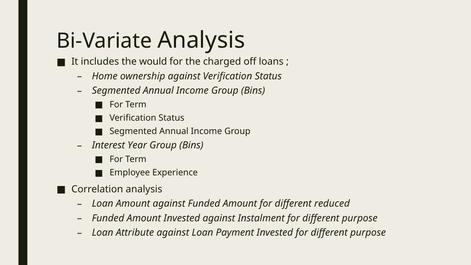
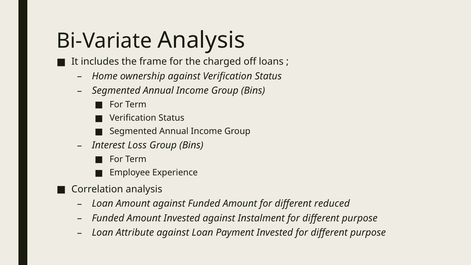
would: would -> frame (153, 62)
Year: Year -> Loss (137, 145)
